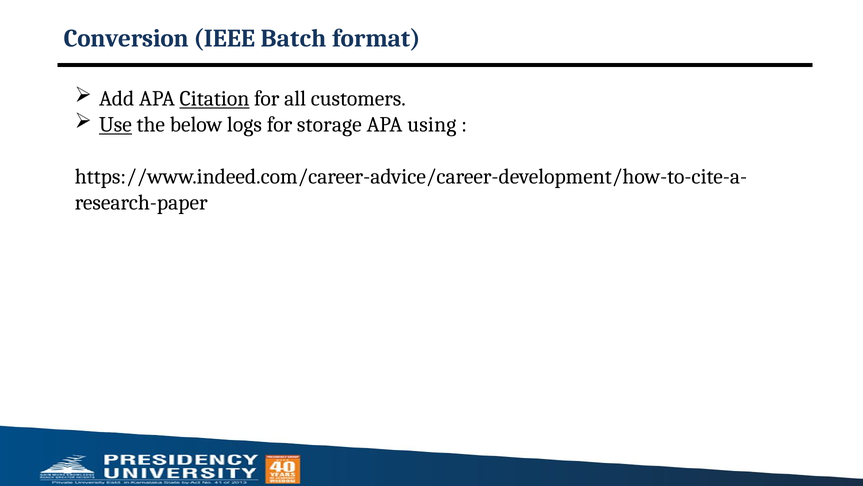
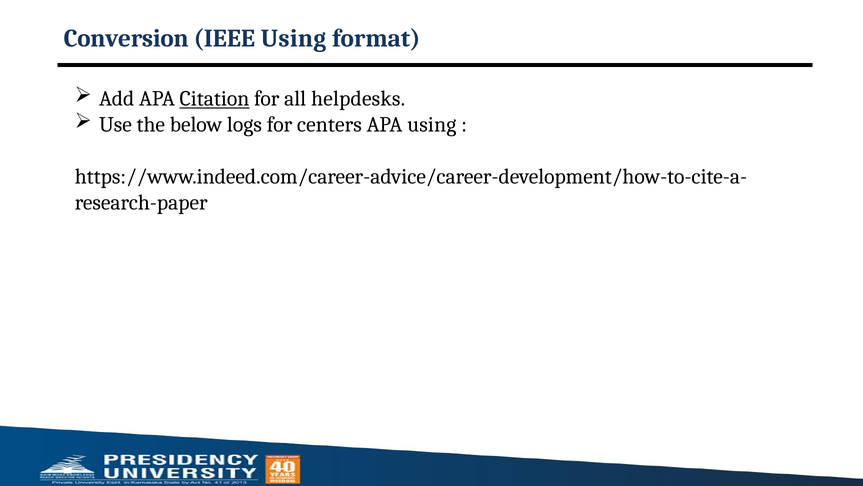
IEEE Batch: Batch -> Using (293, 38)
customers: customers -> helpdesks (358, 99)
Use underline: present -> none (115, 124)
storage: storage -> centers (329, 124)
